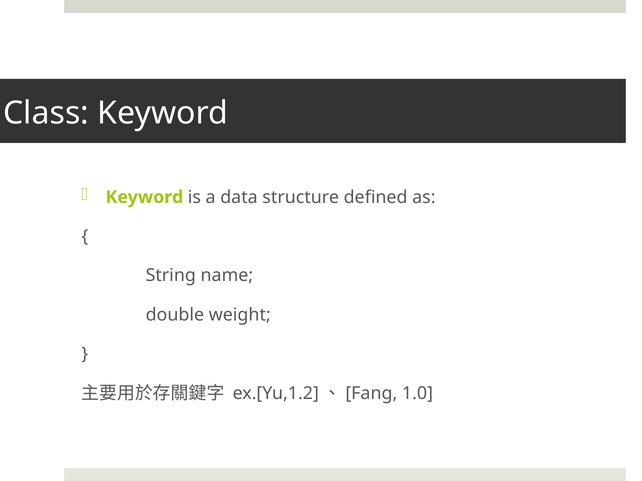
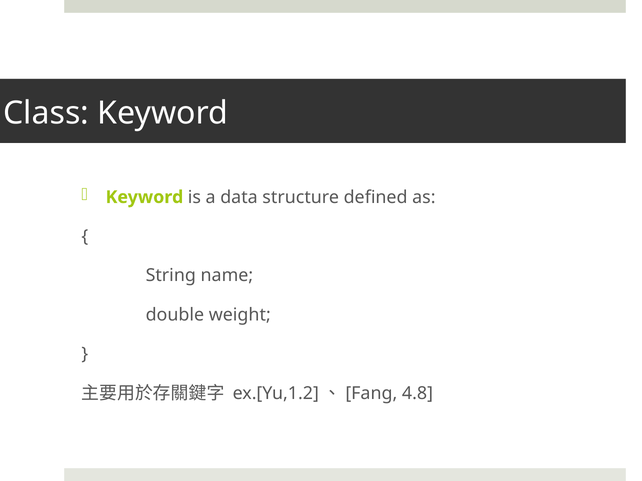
1.0: 1.0 -> 4.8 (418, 394)
